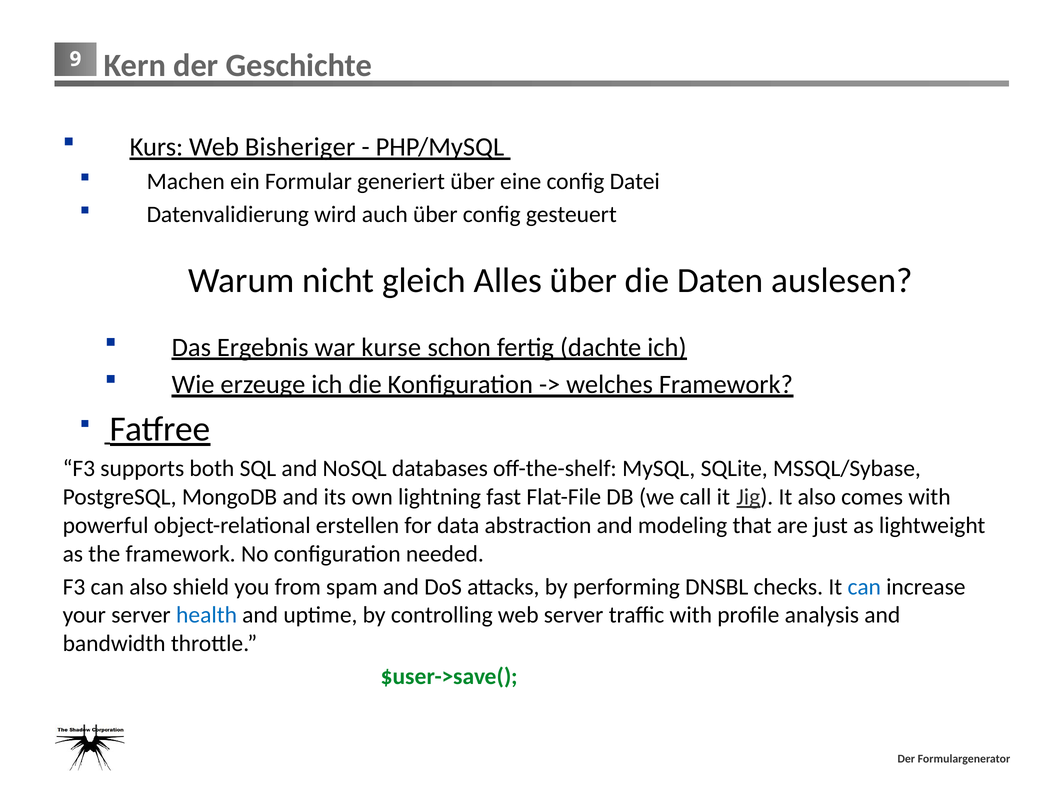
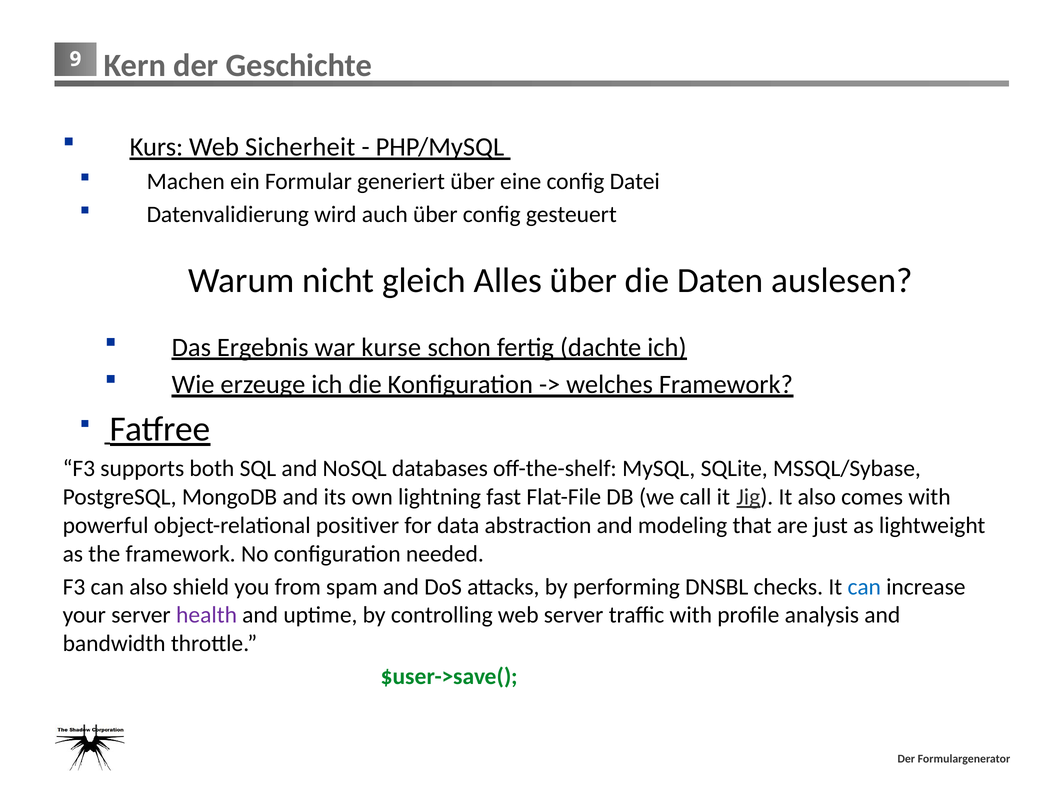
Bisheriger: Bisheriger -> Sicherheit (300, 147)
erstellen: erstellen -> positiver (358, 525)
health colour: blue -> purple (207, 615)
